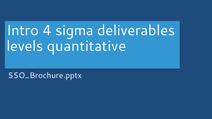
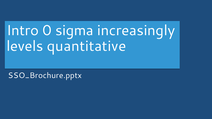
4: 4 -> 0 (47, 30)
deliverables: deliverables -> increasingly (136, 30)
